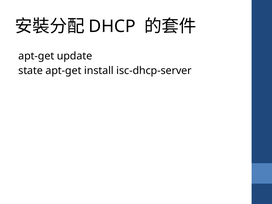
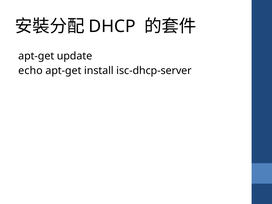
state: state -> echo (31, 71)
